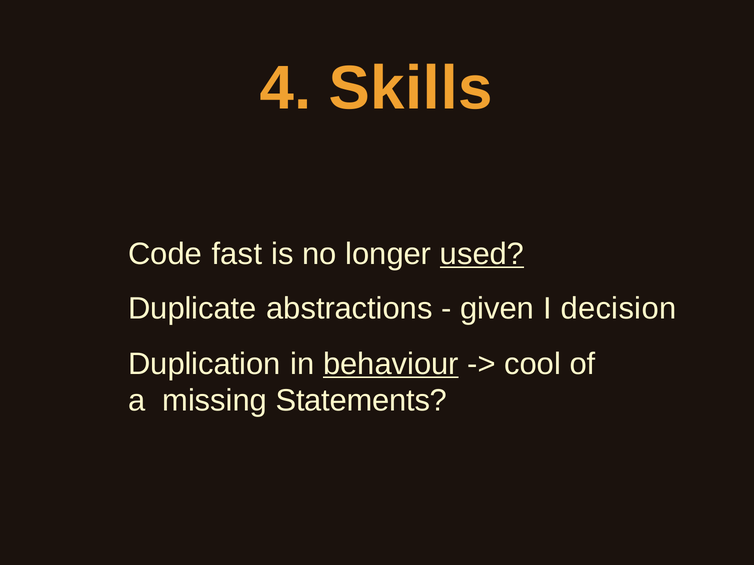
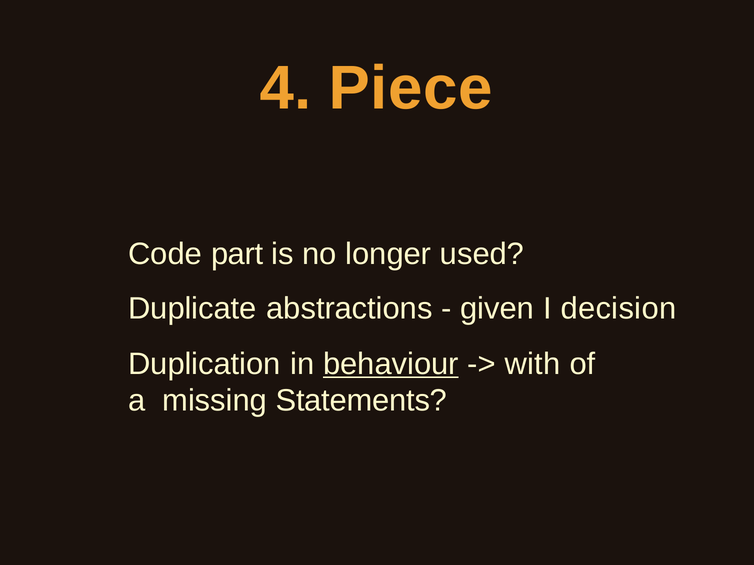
Skills: Skills -> Piece (411, 89)
fast: fast -> part (237, 254)
used underline: present -> none (482, 254)
cool: cool -> with (532, 364)
